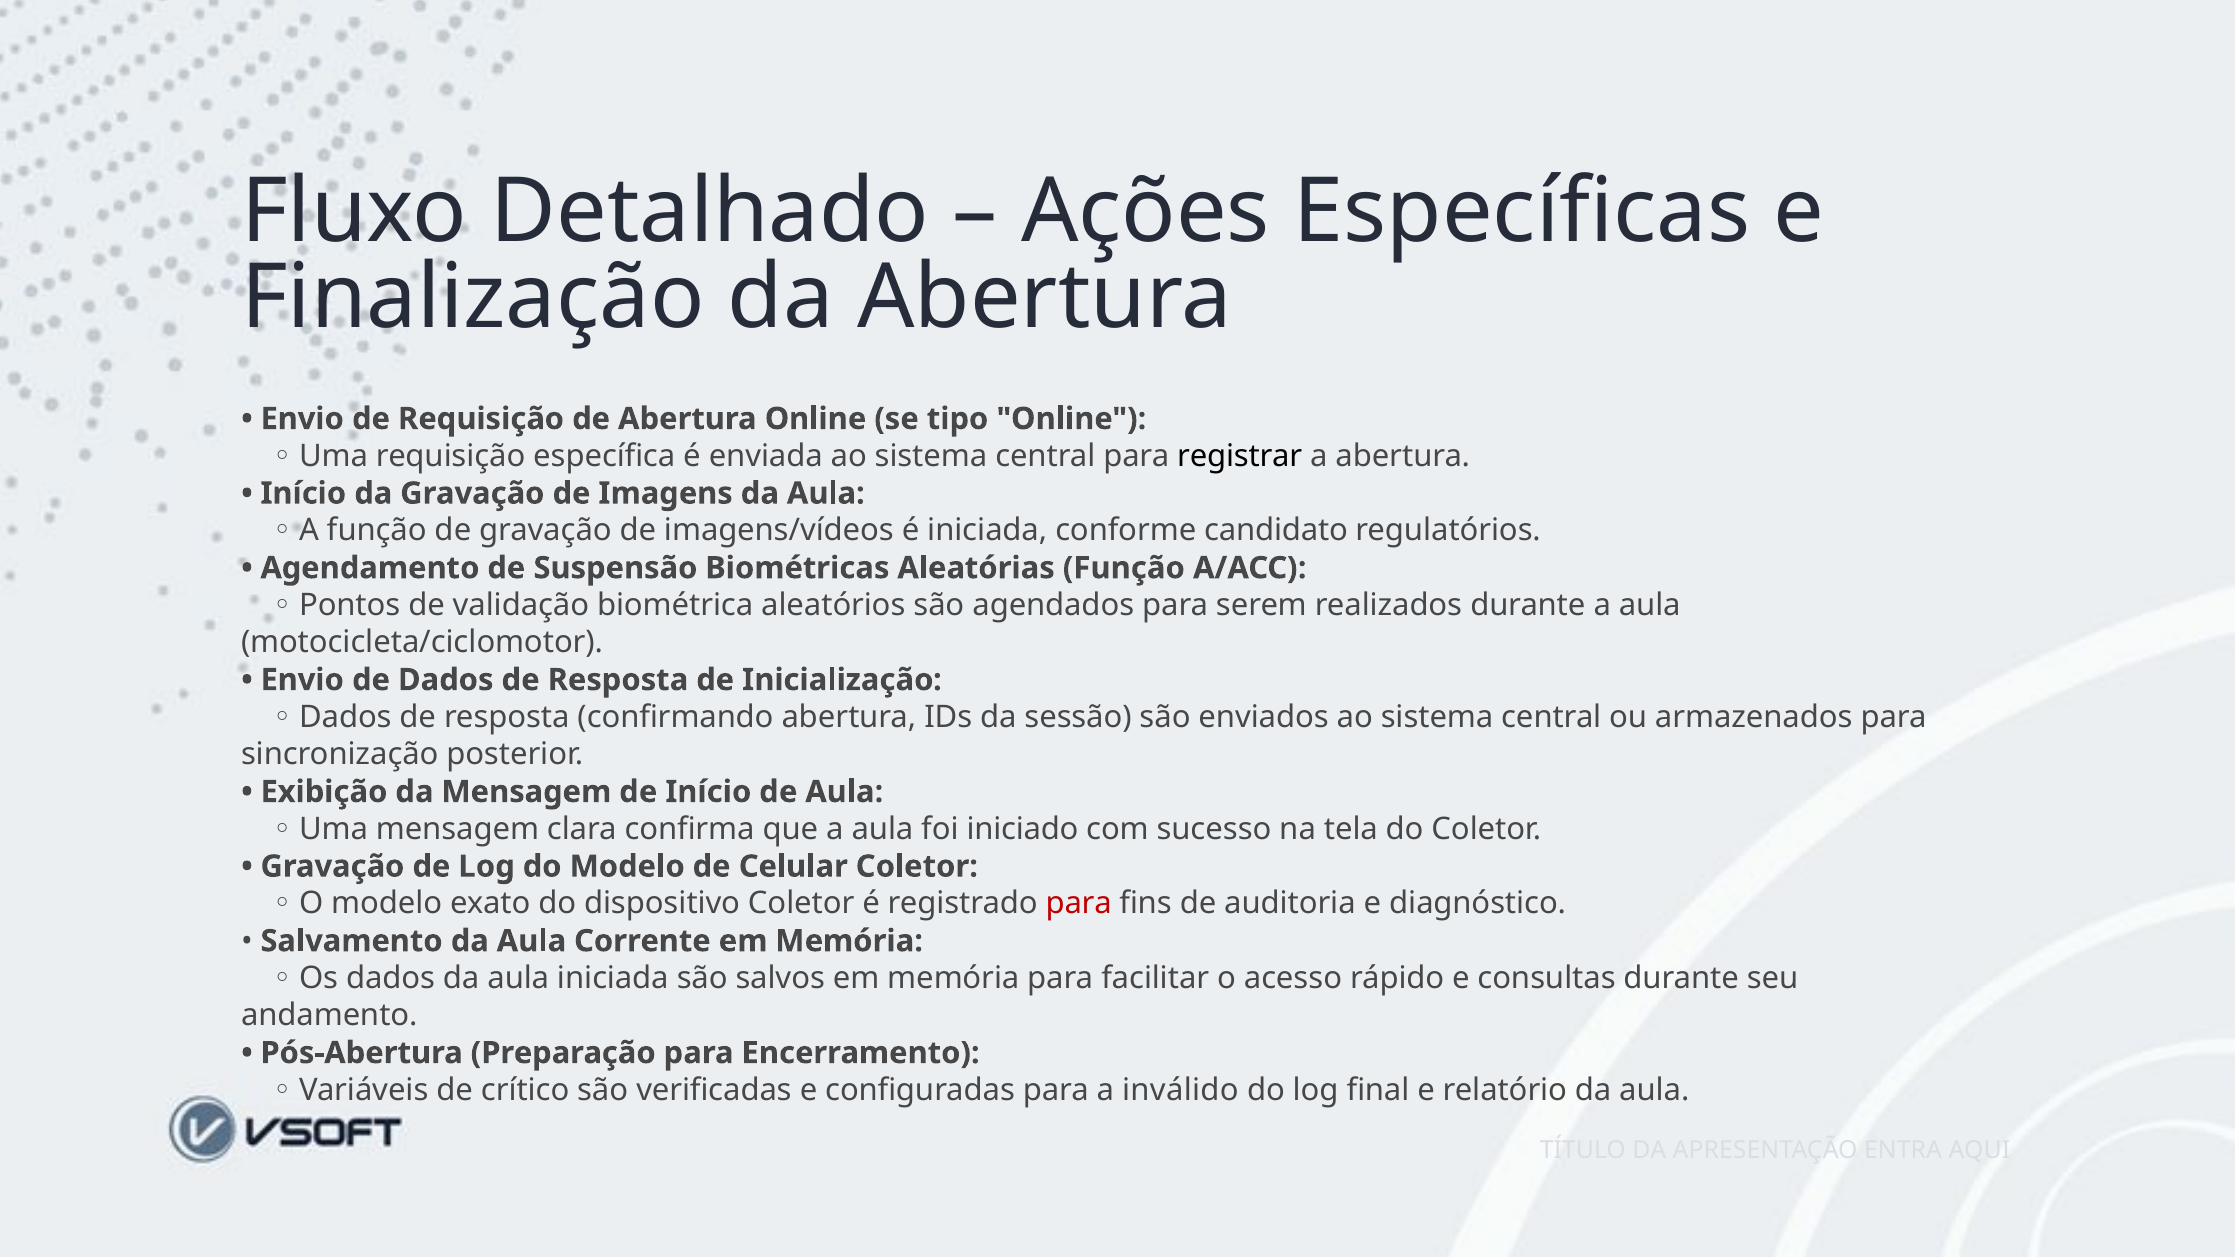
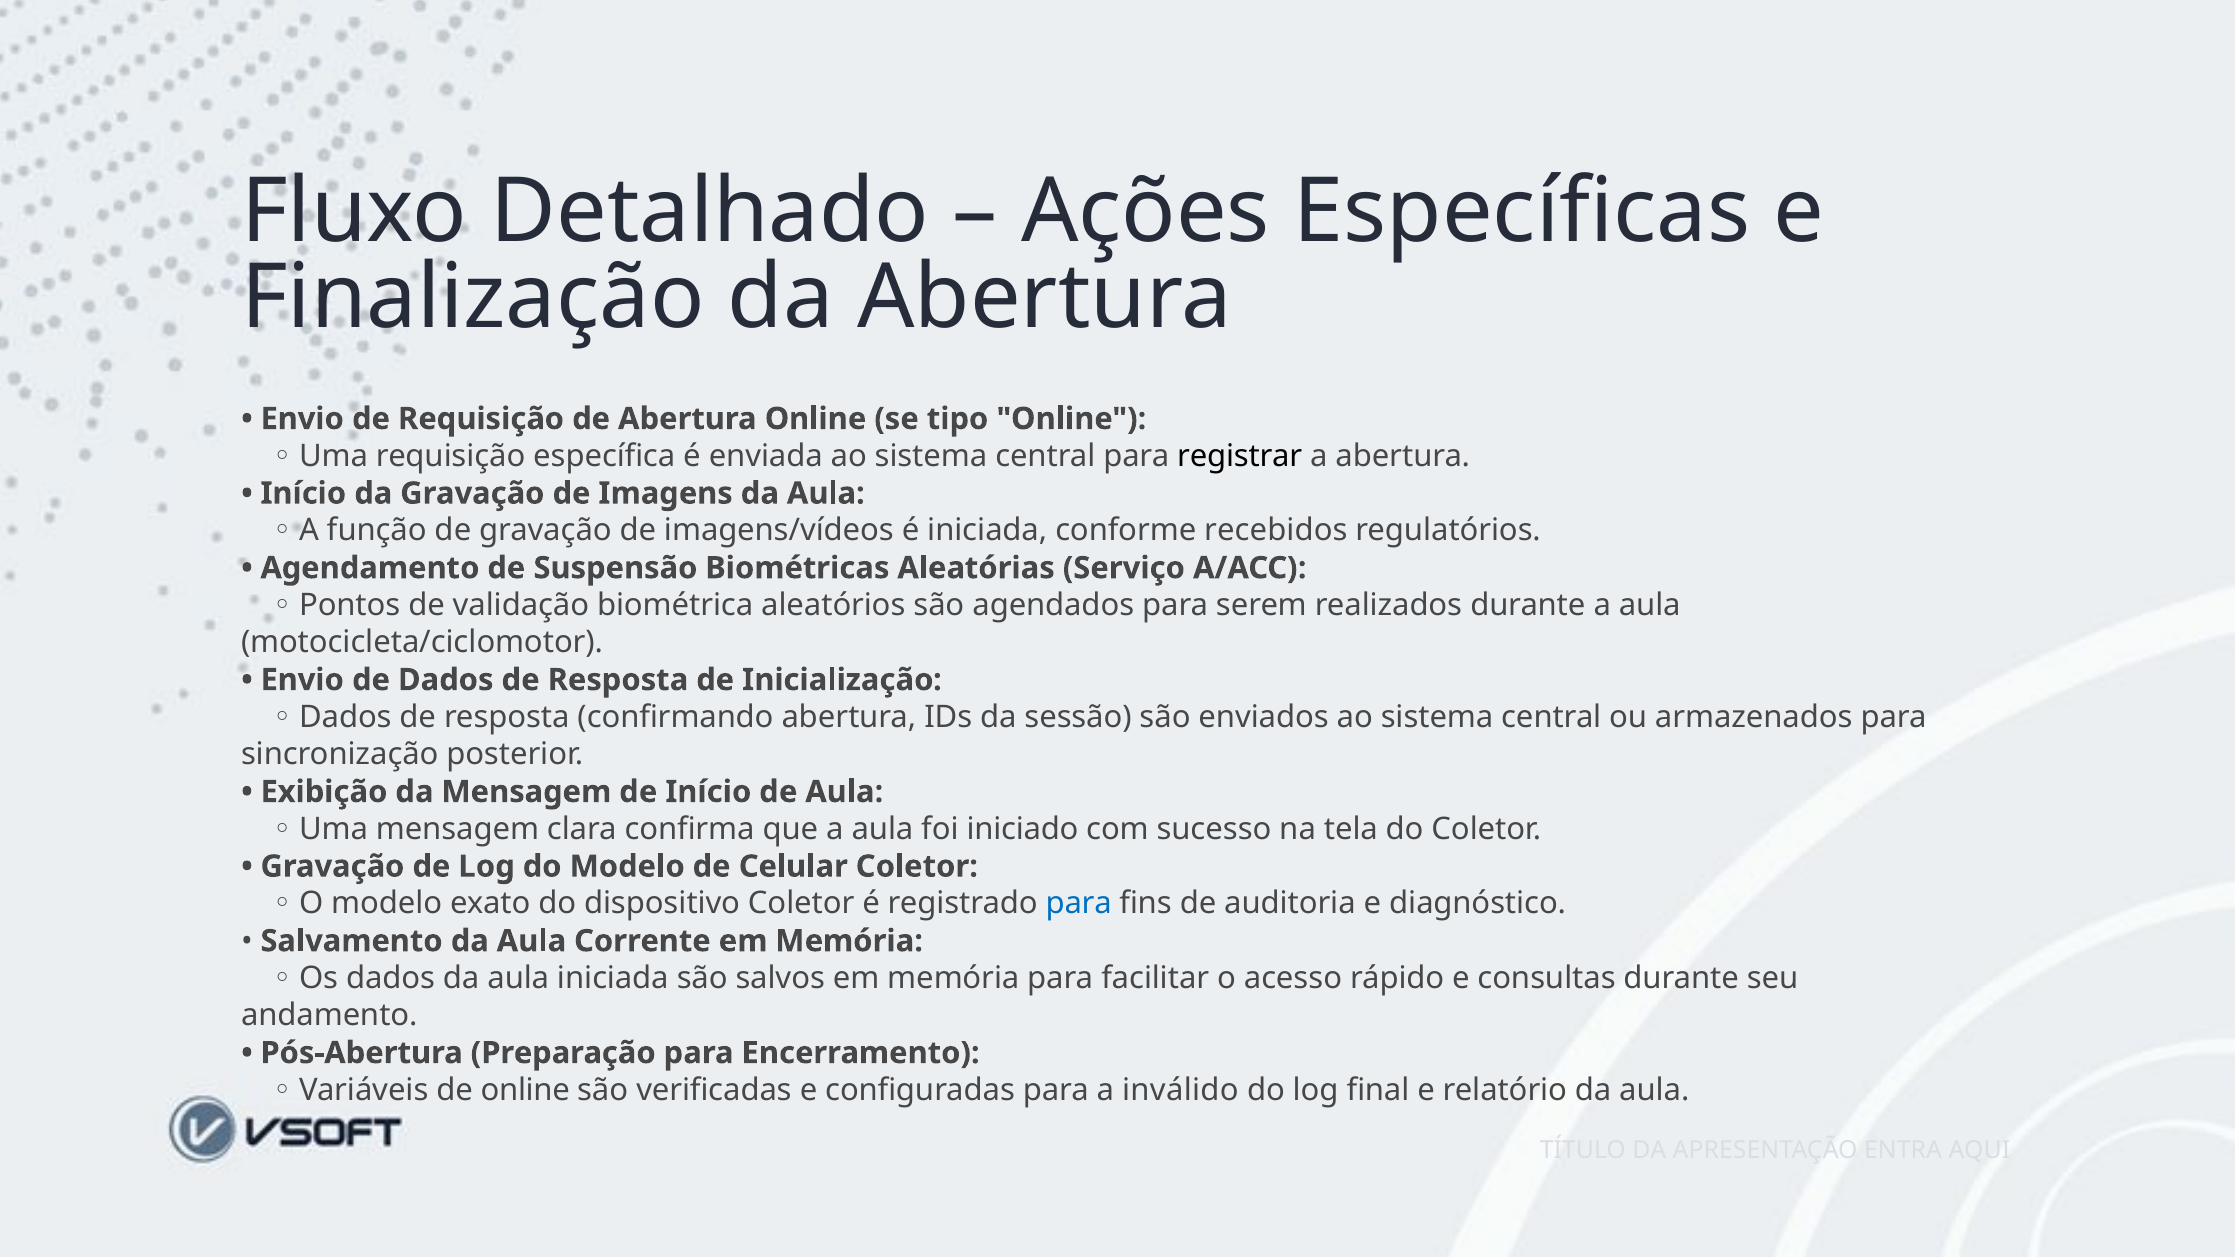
candidato: candidato -> recebidos (1276, 531)
Aleatórias Função: Função -> Serviço (1124, 568)
para colour: red -> blue (1079, 904)
de crítico: crítico -> online (525, 1090)
